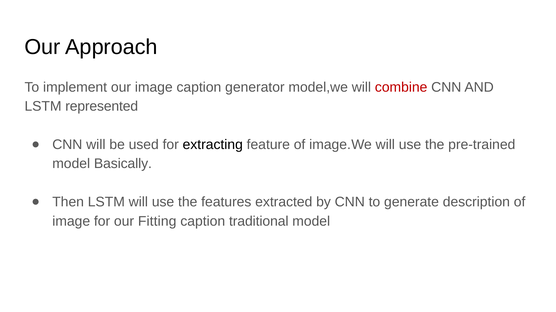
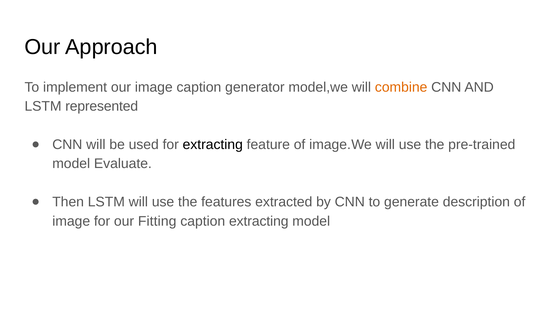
combine colour: red -> orange (401, 87)
Basically: Basically -> Evaluate (123, 164)
caption traditional: traditional -> extracting (259, 222)
